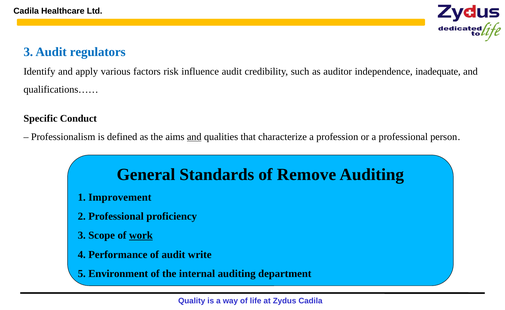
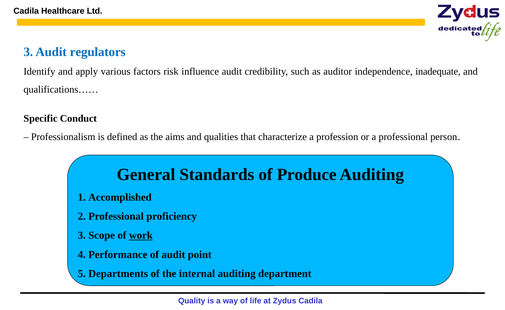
and underline: present -> none (194, 137)
Remove: Remove -> Produce (307, 175)
Improvement: Improvement -> Accomplished (120, 197)
write: write -> point (200, 255)
Environment: Environment -> Departments (118, 274)
